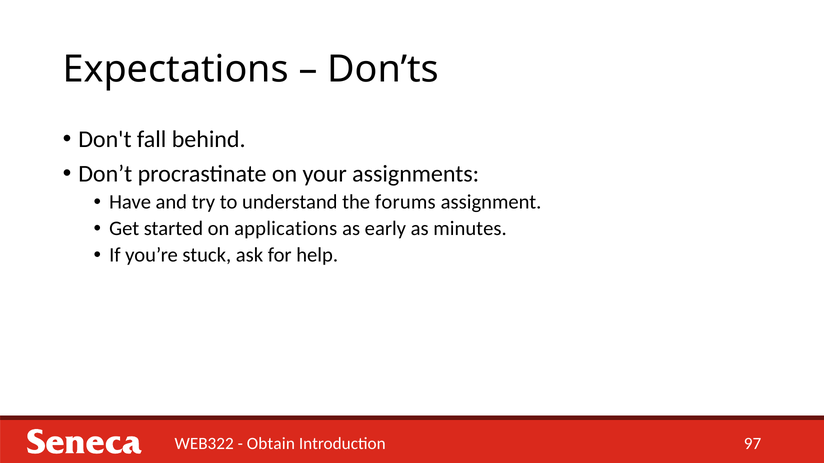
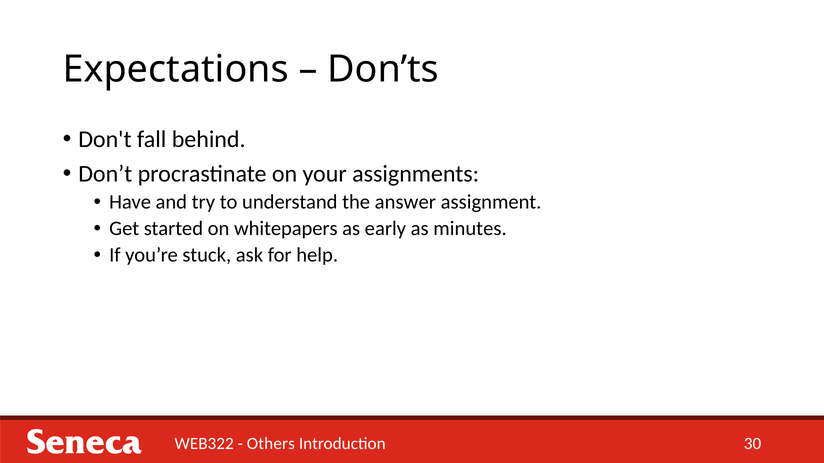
forums: forums -> answer (405, 202)
applications: applications -> whitepapers (286, 229)
Obtain: Obtain -> Others (271, 444)
97: 97 -> 30 (753, 444)
